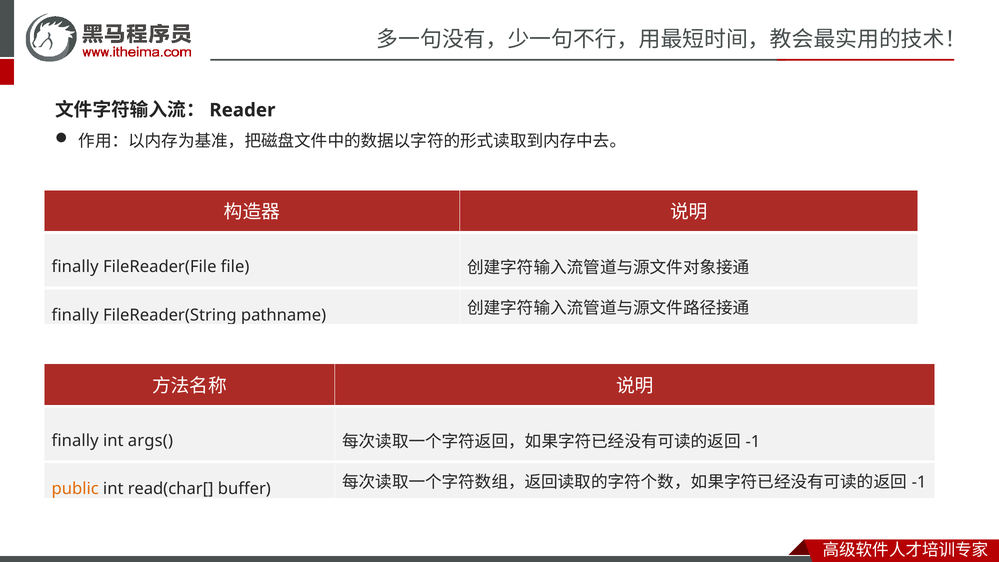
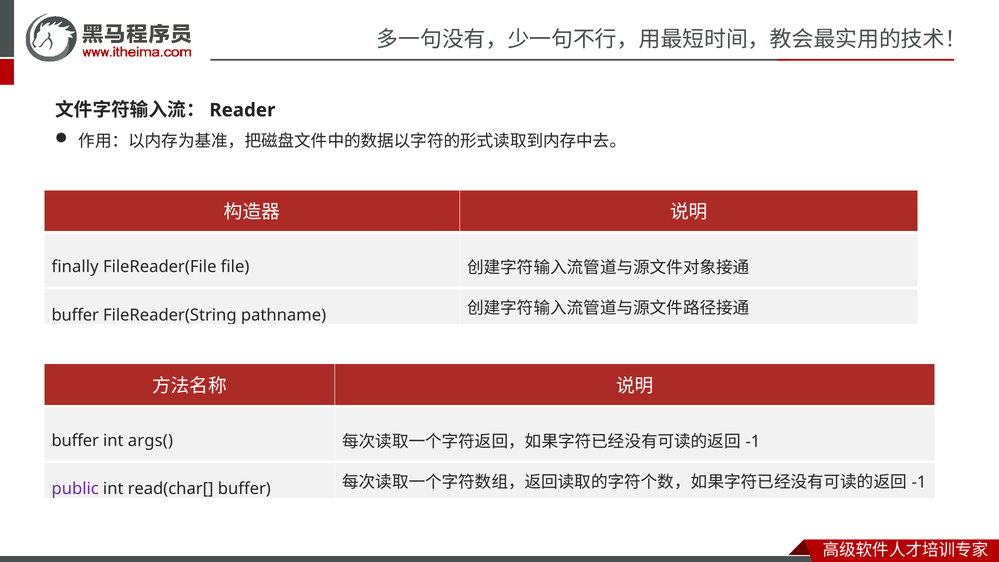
finally: finally -> buffer (75, 315)
finally: finally -> buffer (75, 441)
public colour: orange -> purple (75, 489)
